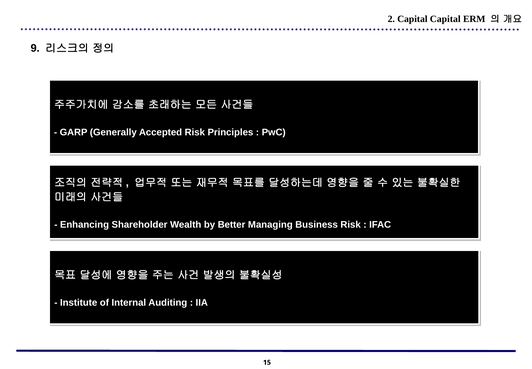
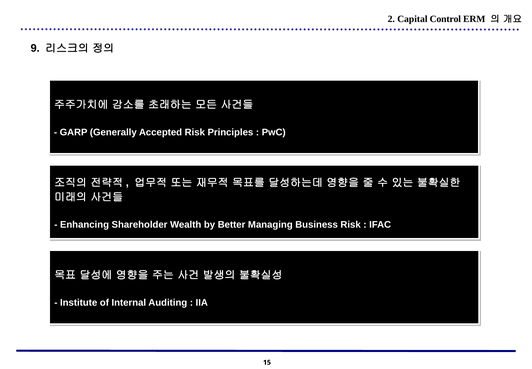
Capital Capital: Capital -> Control (445, 19)
